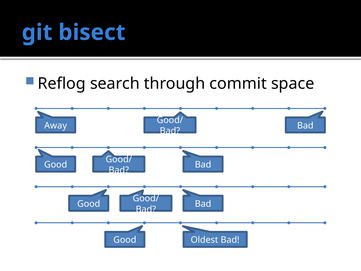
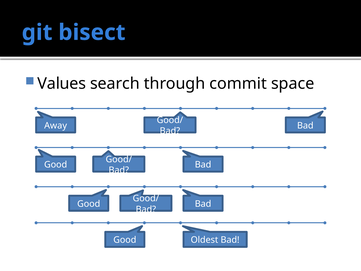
Reflog: Reflog -> Values (62, 84)
